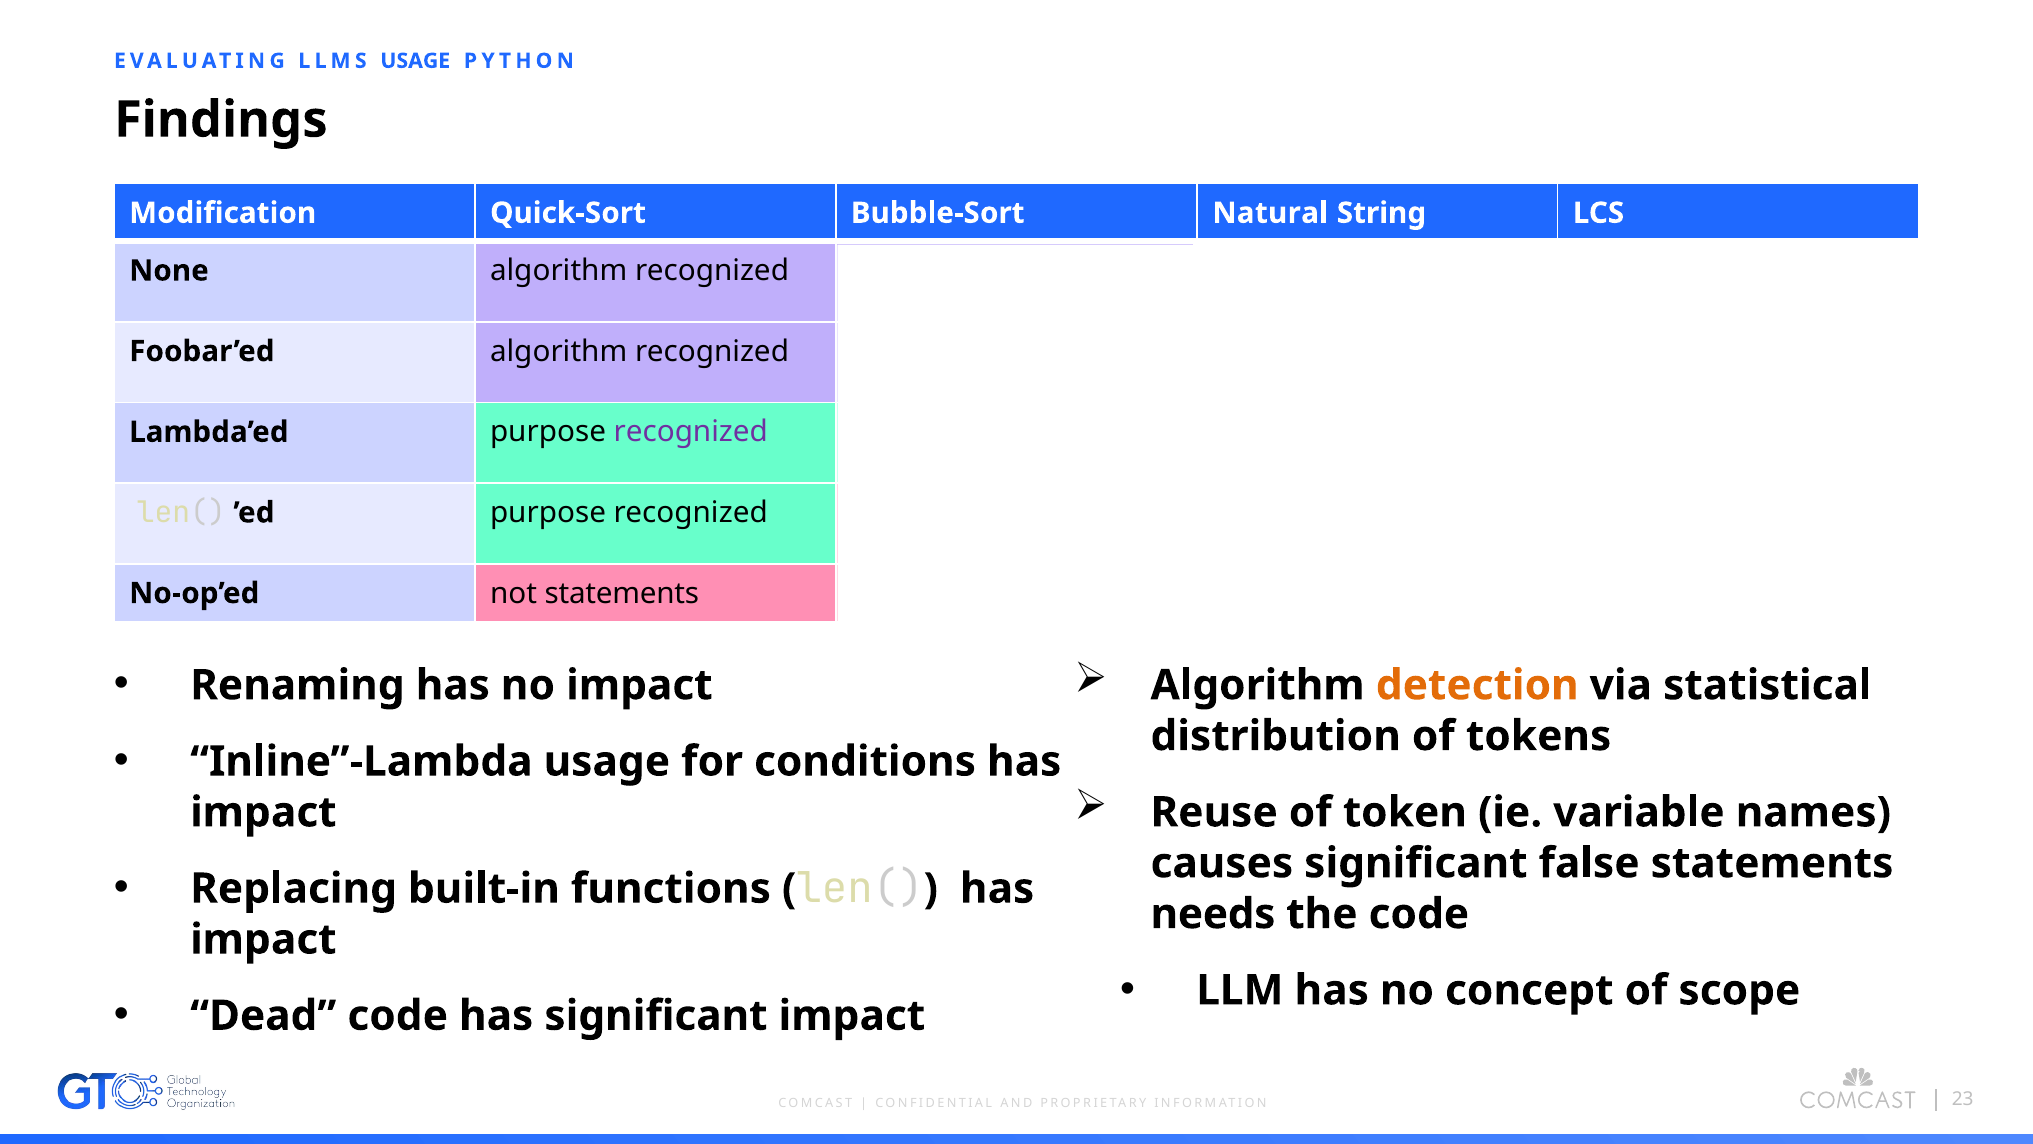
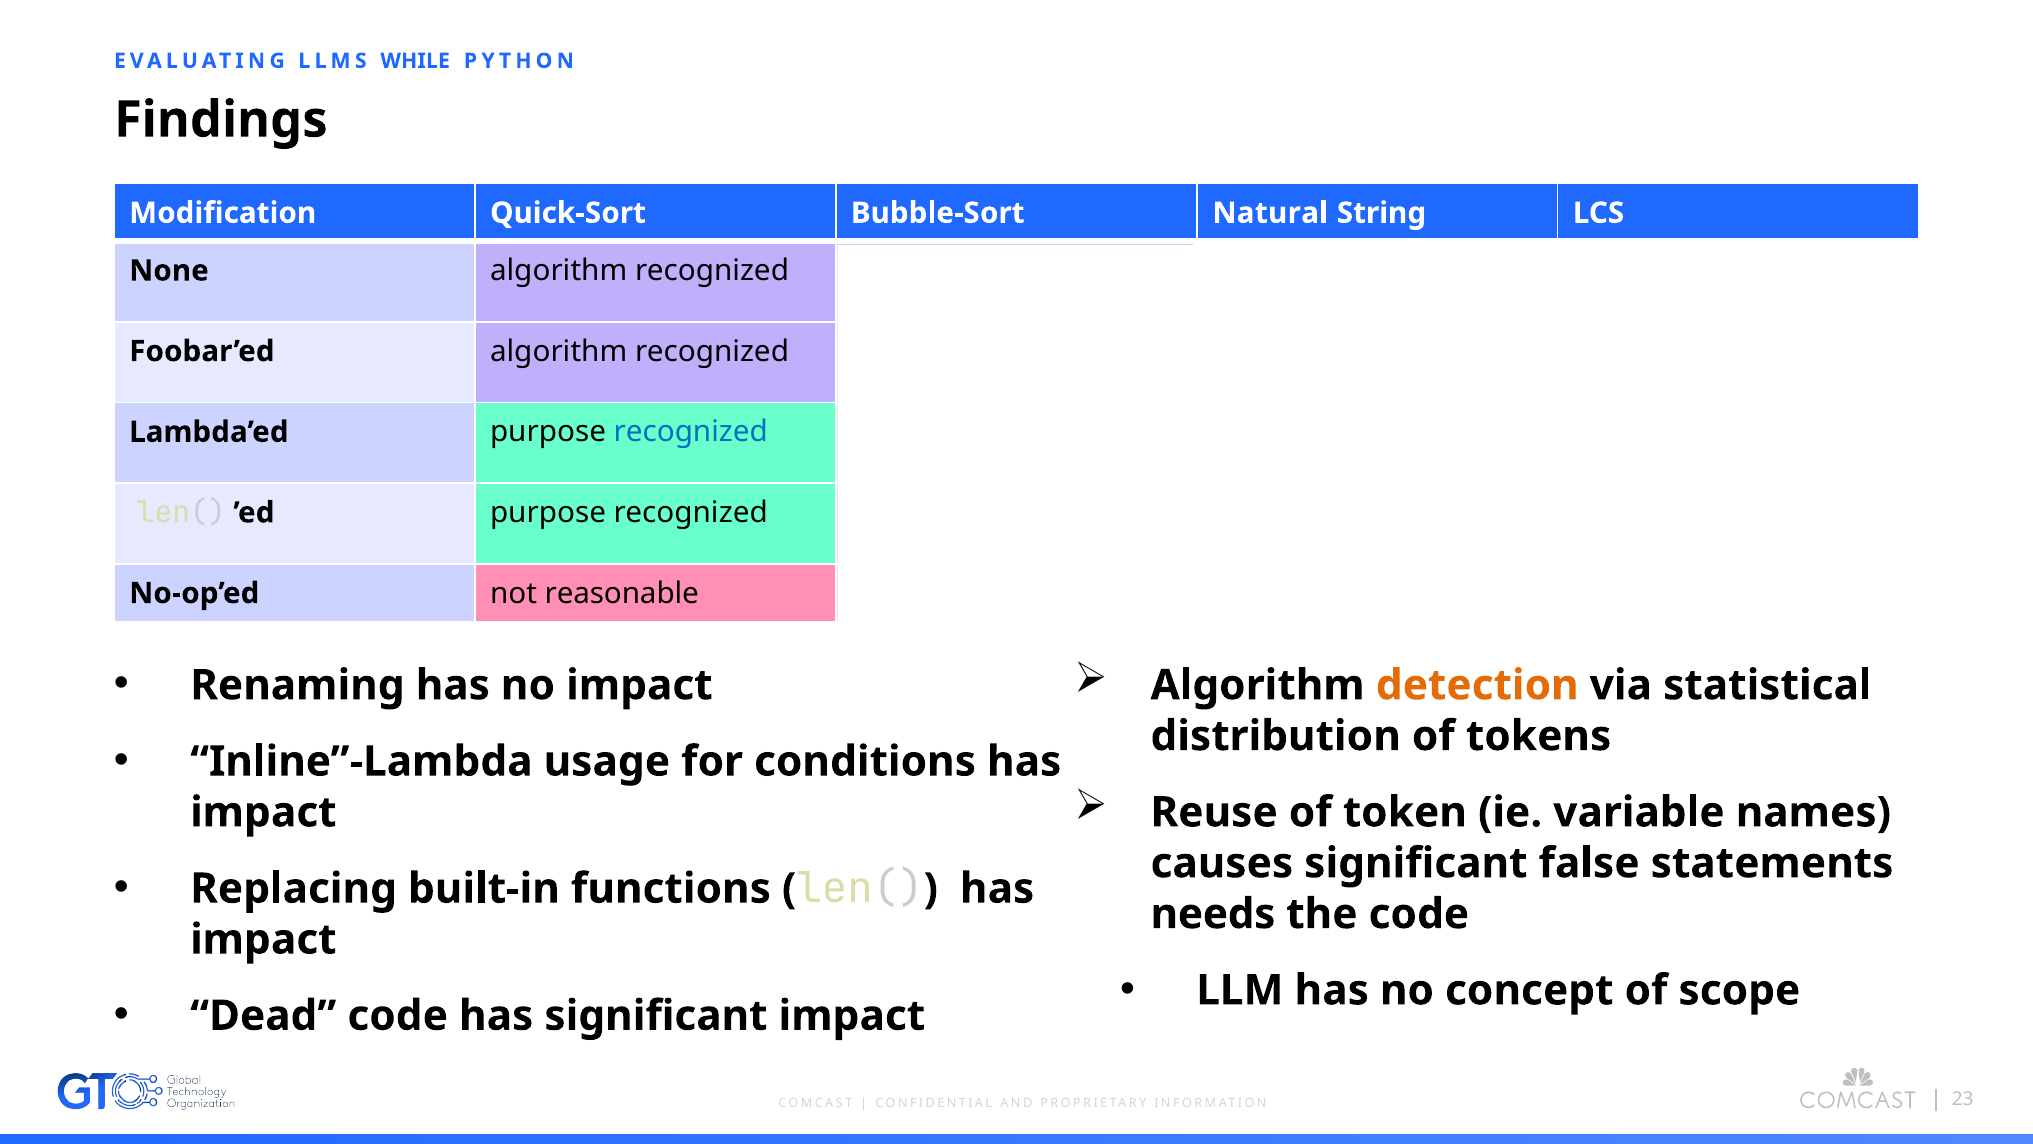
LLMS USAGE: USAGE -> WHILE (415, 61)
recognized colour: purple -> blue (691, 432)
not statements: statements -> reasonable (622, 593)
